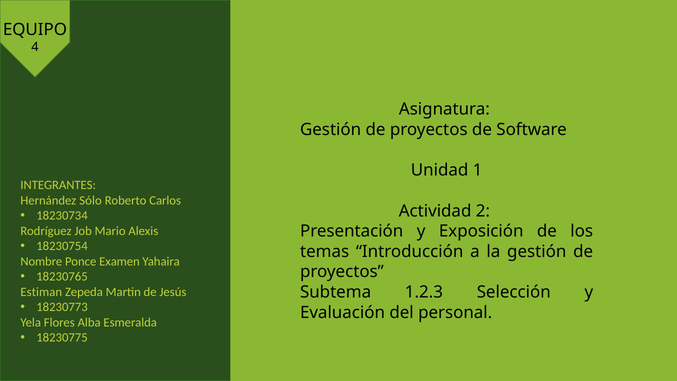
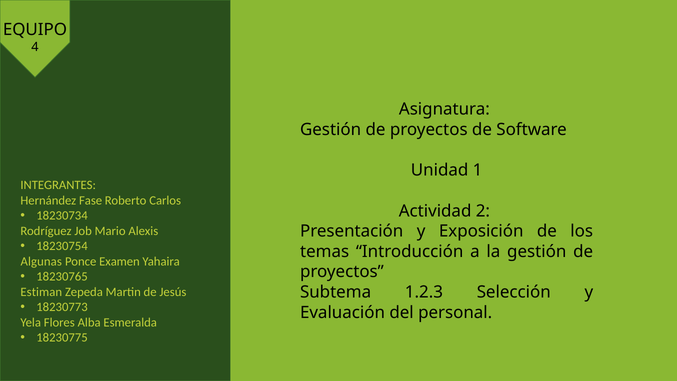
Sólo: Sólo -> Fase (91, 200)
Nombre: Nombre -> Algunas (41, 261)
